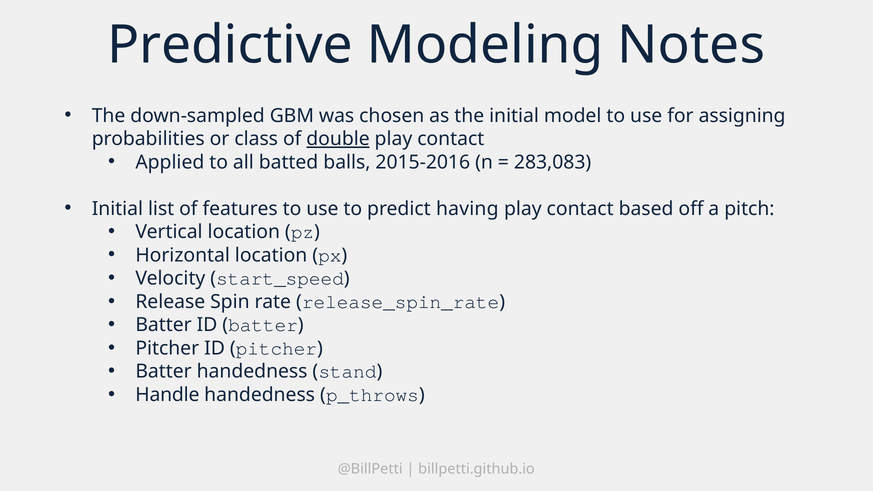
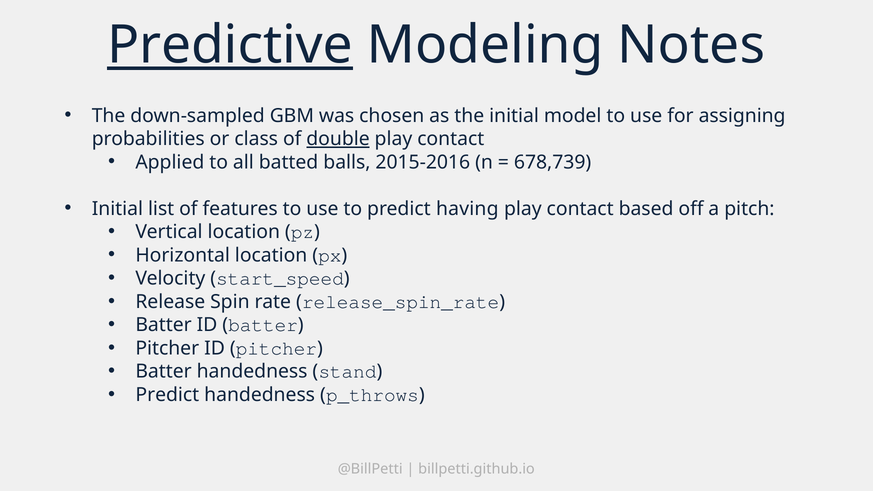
Predictive underline: none -> present (230, 45)
283,083: 283,083 -> 678,739 (553, 162)
Handle: Handle -> Predict (167, 395)
